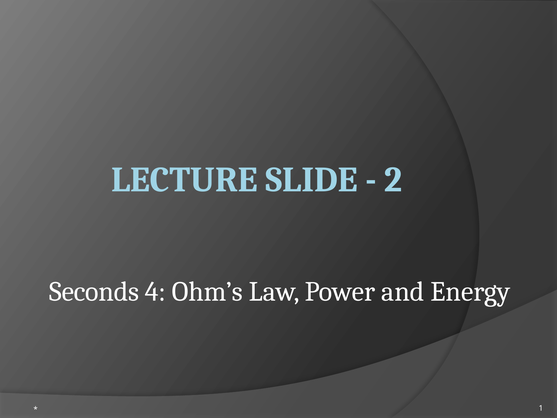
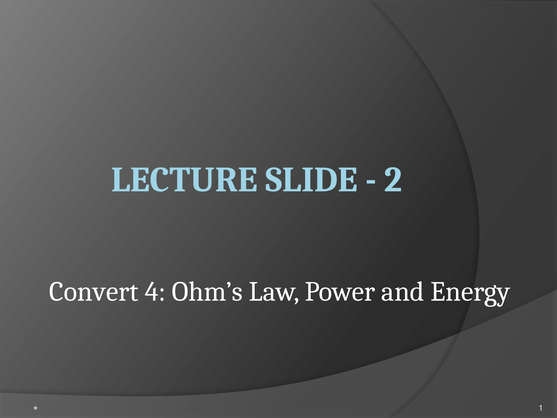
Seconds: Seconds -> Convert (94, 292)
